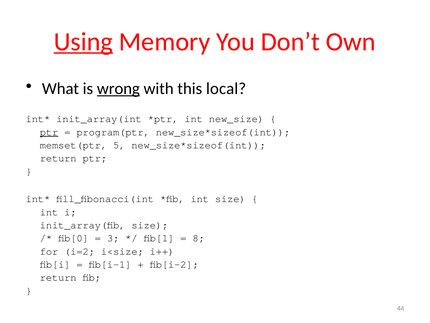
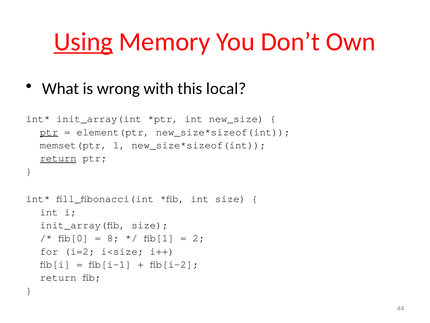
wrong underline: present -> none (118, 89)
program(ptr: program(ptr -> element(ptr (113, 132)
5: 5 -> 1 (119, 145)
return underline: none -> present (58, 158)
3: 3 -> 8 (113, 238)
8: 8 -> 2 (199, 238)
